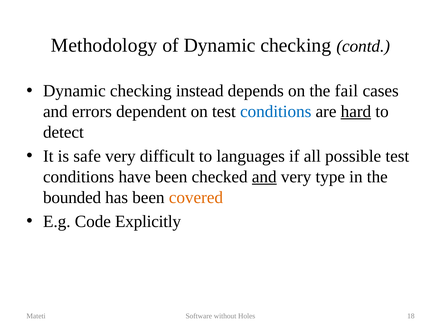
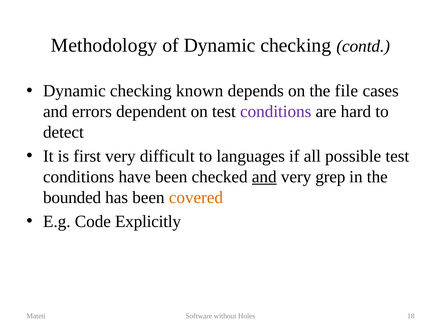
instead: instead -> known (200, 91)
fail: fail -> file (346, 91)
conditions colour: blue -> purple (276, 111)
hard underline: present -> none (356, 111)
safe: safe -> first (87, 156)
type: type -> grep (330, 177)
